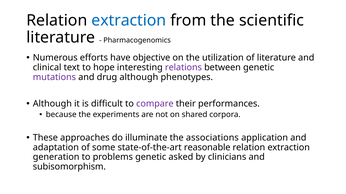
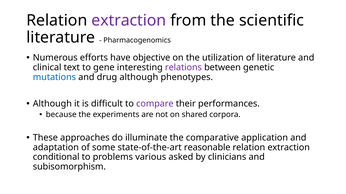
extraction colour: blue -> purple (129, 20)
hope: hope -> gene (104, 68)
mutations colour: purple -> blue (54, 77)
associations: associations -> comparative (212, 138)
generation: generation -> conditional (56, 158)
problems genetic: genetic -> various (151, 158)
